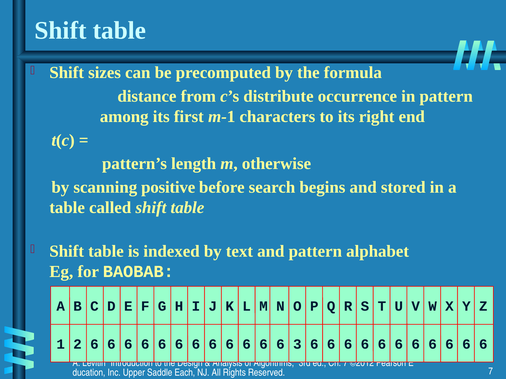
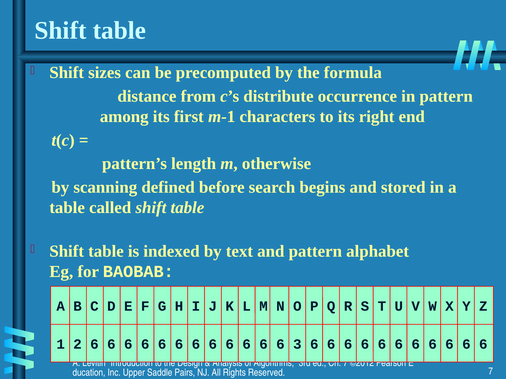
positive: positive -> defined (168, 188)
Each: Each -> Pairs (185, 373)
